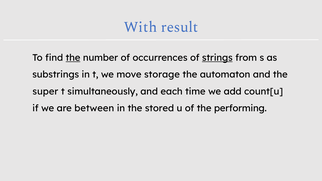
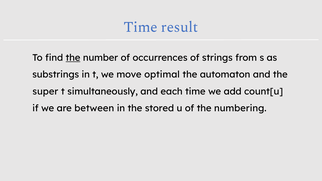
With: With -> Time (141, 27)
strings underline: present -> none (217, 58)
storage: storage -> optimal (162, 75)
performing: performing -> numbering (240, 108)
